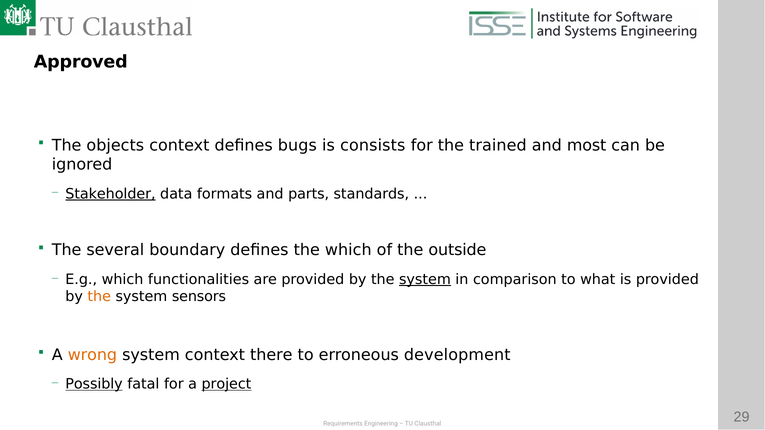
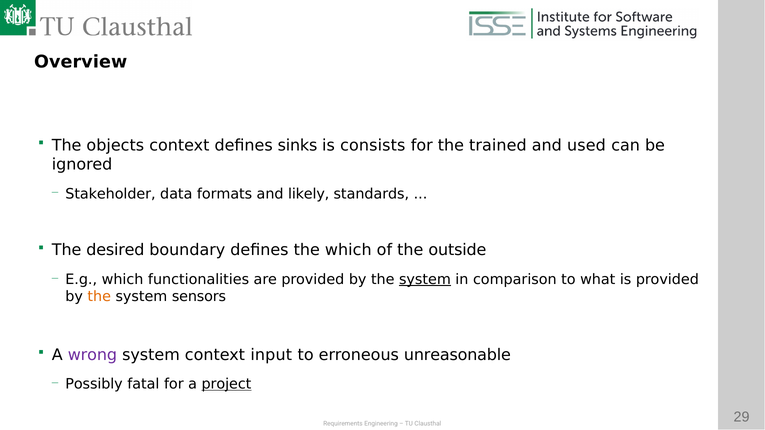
Approved: Approved -> Overview (81, 62)
bugs: bugs -> sinks (297, 145)
most: most -> used (586, 145)
Stakeholder underline: present -> none (110, 194)
parts: parts -> likely (309, 194)
several: several -> desired (115, 250)
wrong colour: orange -> purple (92, 355)
there: there -> input (271, 355)
development: development -> unreasonable (457, 355)
Possibly underline: present -> none (94, 384)
